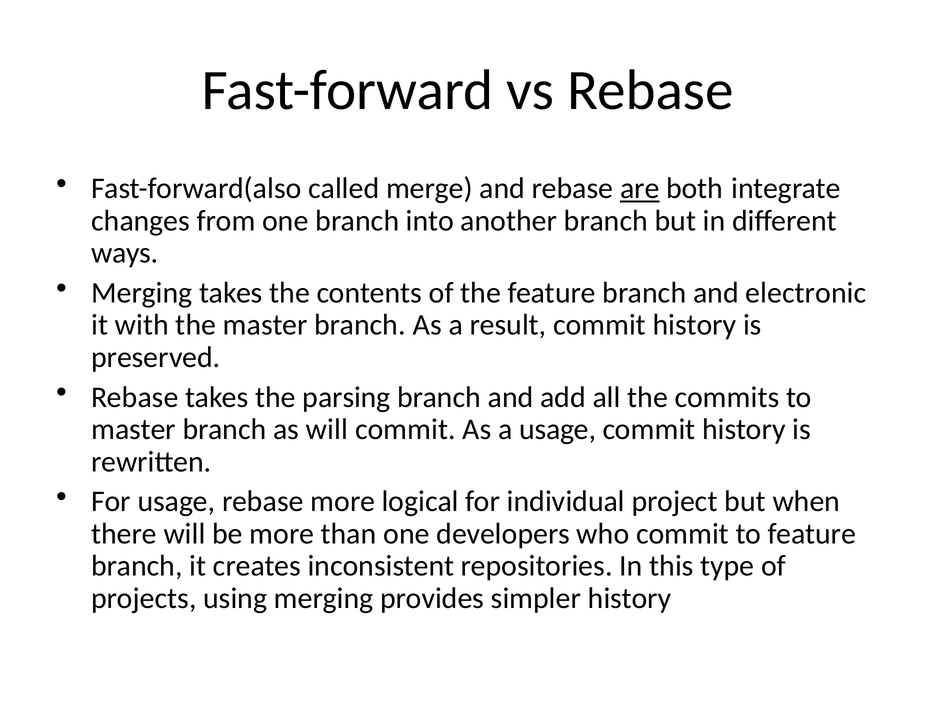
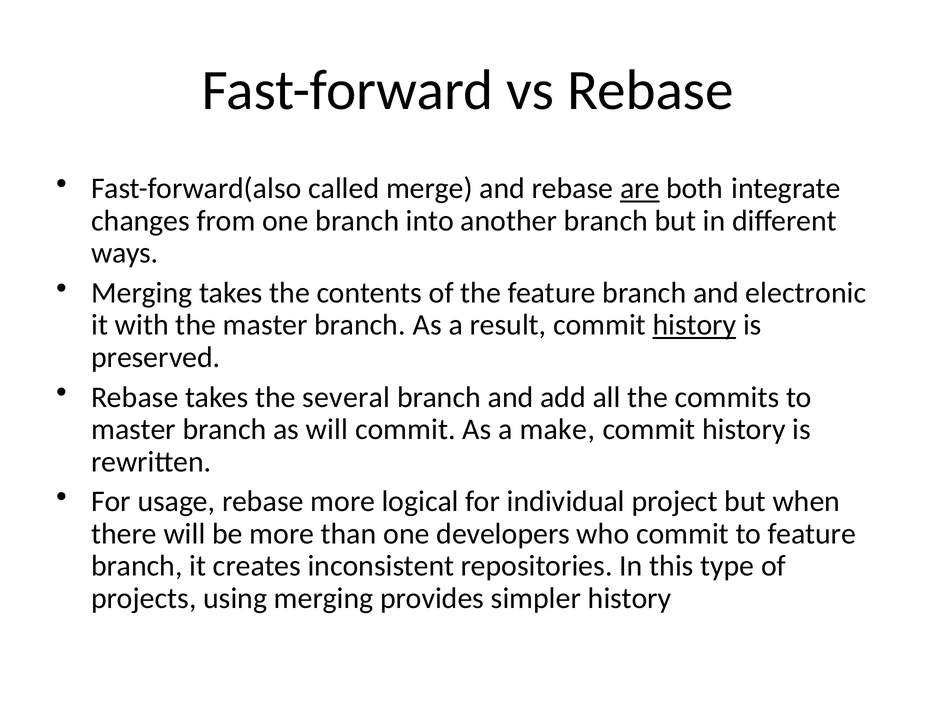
history underline: none -> present (694, 325)
parsing: parsing -> several (346, 397)
a usage: usage -> make (557, 429)
